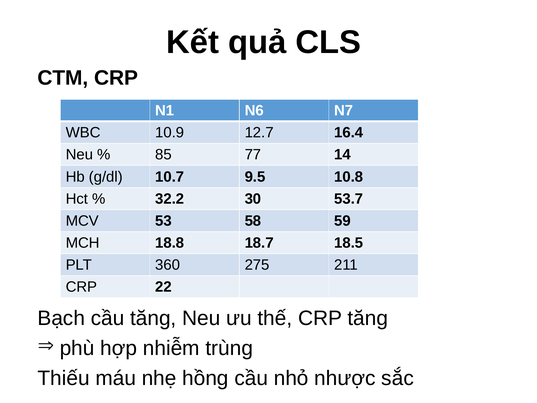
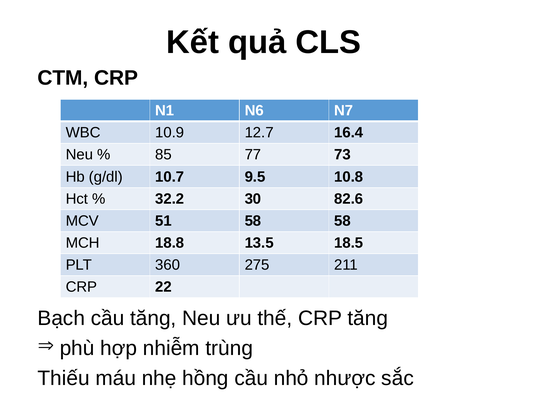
14: 14 -> 73 (342, 155)
53.7: 53.7 -> 82.6 (349, 199)
53: 53 -> 51 (163, 221)
58 59: 59 -> 58 (342, 221)
18.7: 18.7 -> 13.5 (259, 243)
